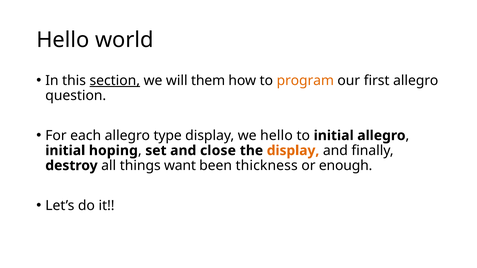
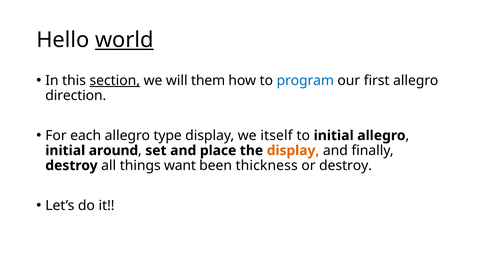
world underline: none -> present (124, 40)
program colour: orange -> blue (305, 81)
question: question -> direction (76, 96)
we hello: hello -> itself (276, 136)
hoping: hoping -> around (113, 151)
close: close -> place (218, 151)
or enough: enough -> destroy (346, 166)
